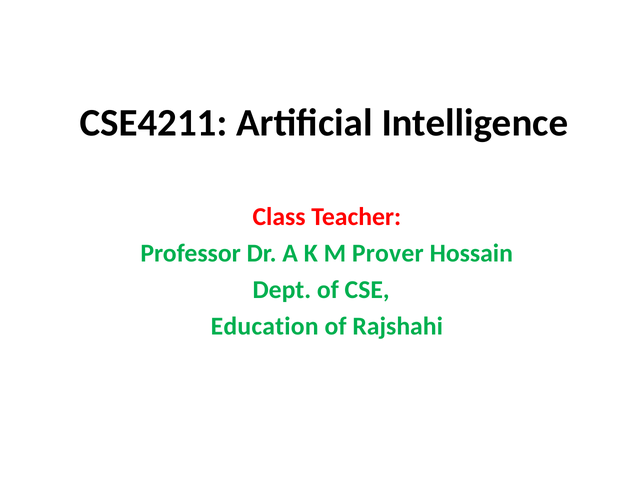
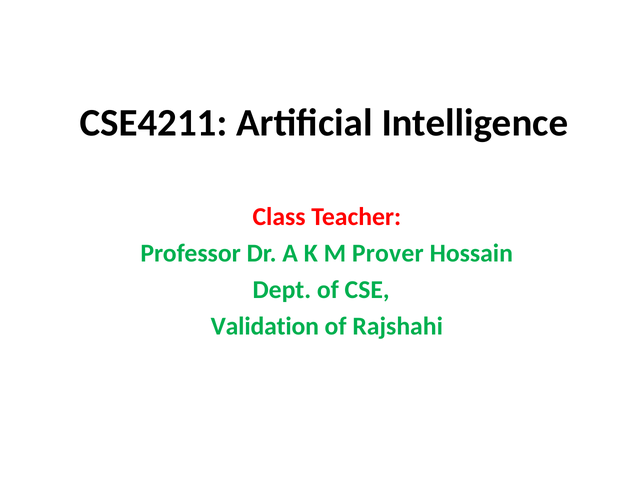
Education: Education -> Validation (265, 327)
